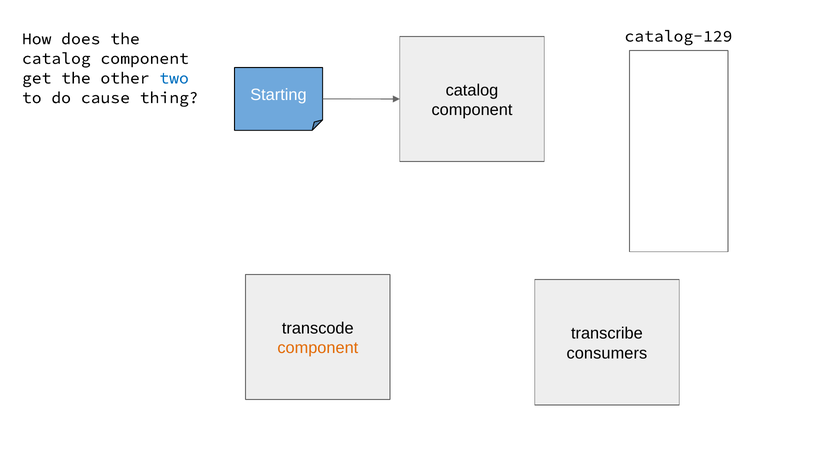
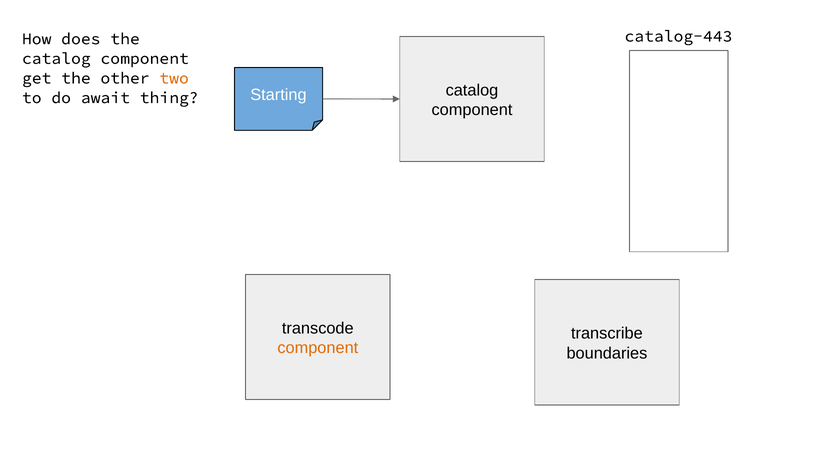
catalog-129: catalog-129 -> catalog-443 (678, 36)
two colour: blue -> orange (174, 78)
cause: cause -> await (105, 98)
consumers: consumers -> boundaries (607, 353)
